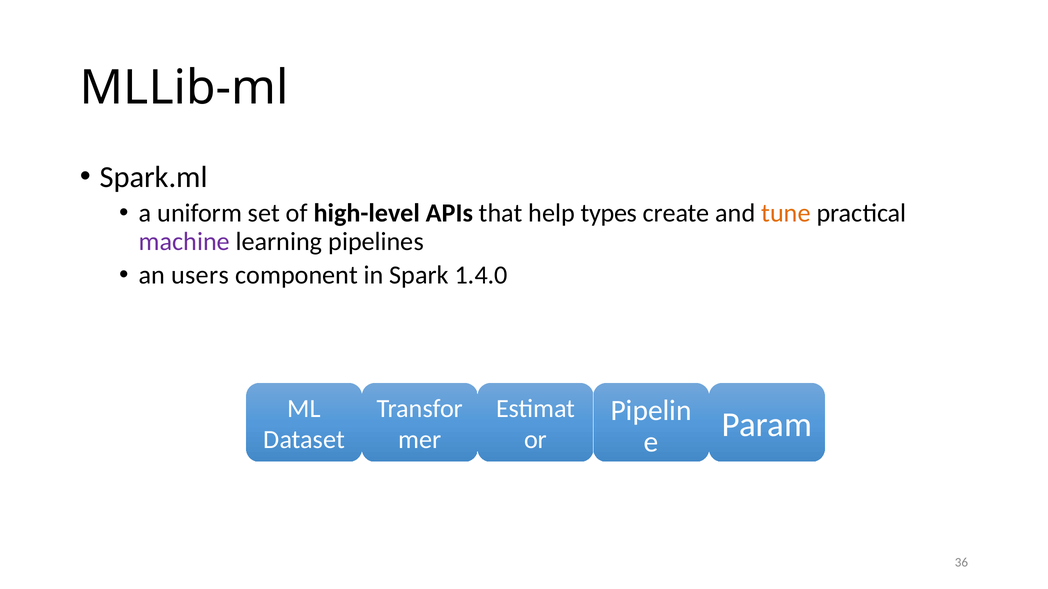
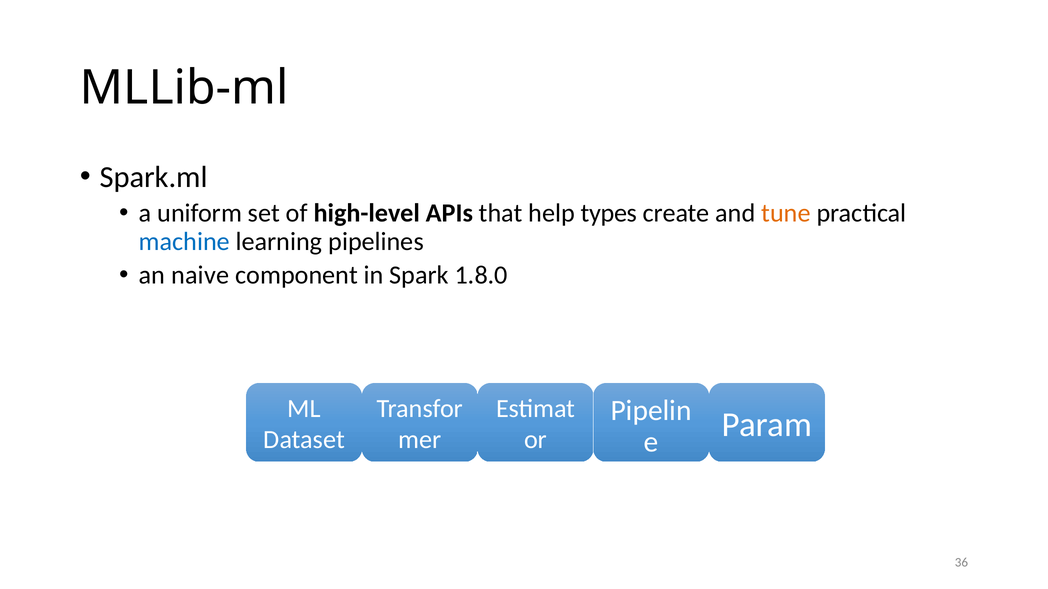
machine colour: purple -> blue (184, 242)
users: users -> naive (200, 275)
1.4.0: 1.4.0 -> 1.8.0 (481, 275)
